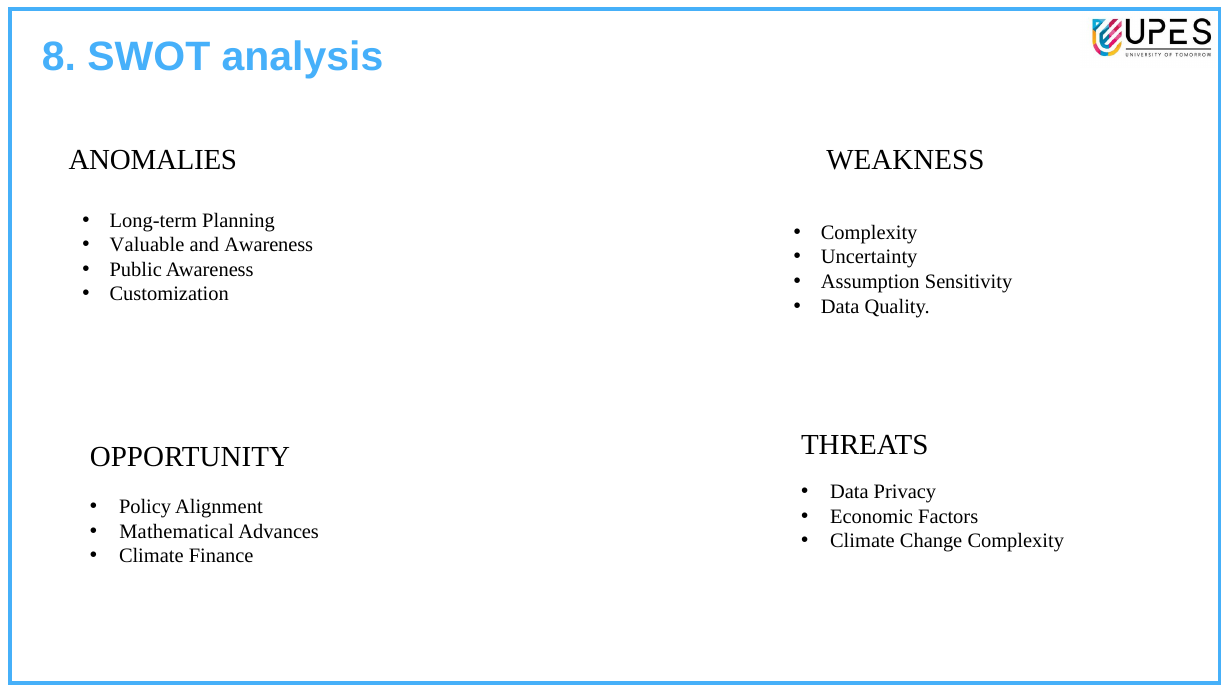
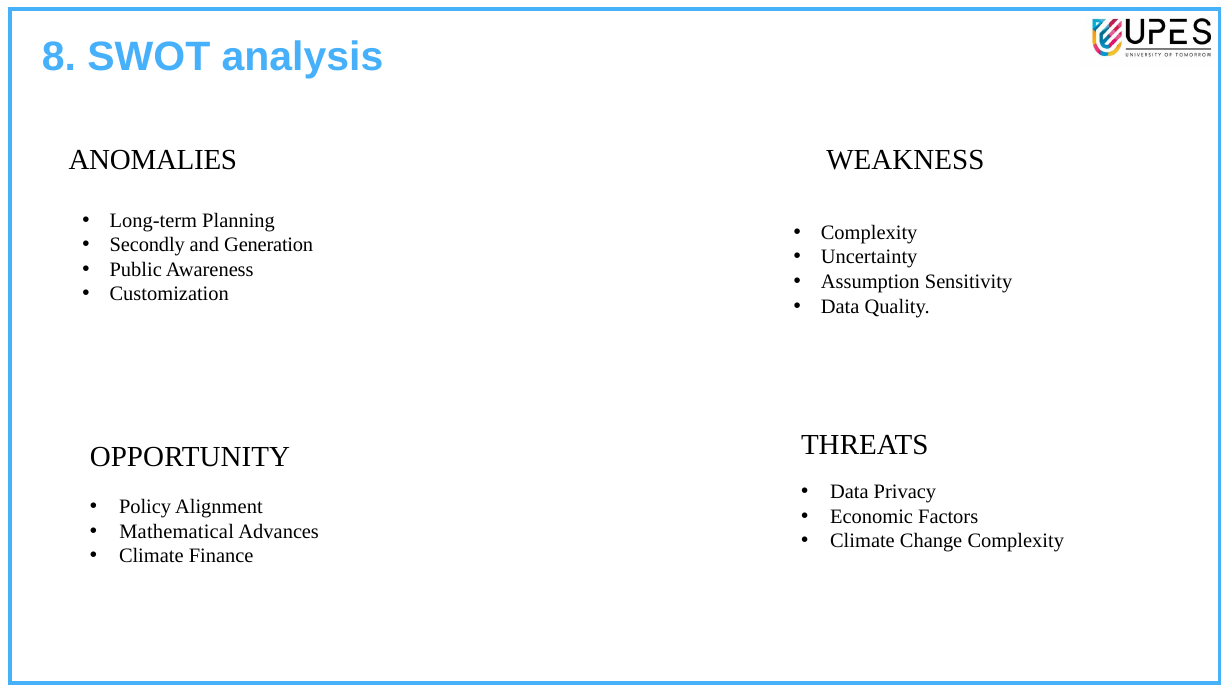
Valuable: Valuable -> Secondly (147, 245)
and Awareness: Awareness -> Generation (269, 245)
